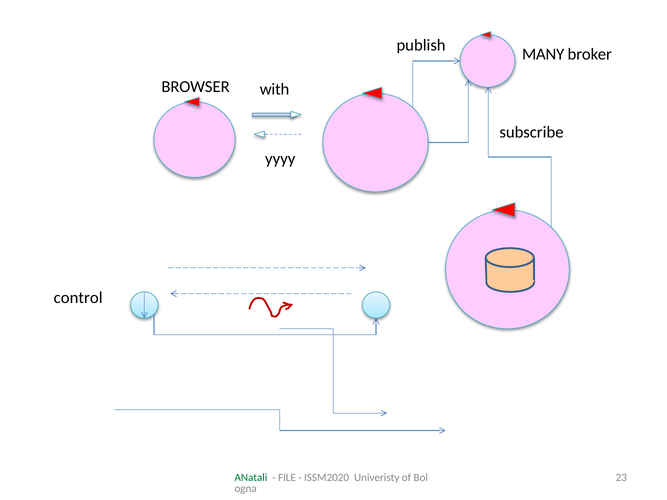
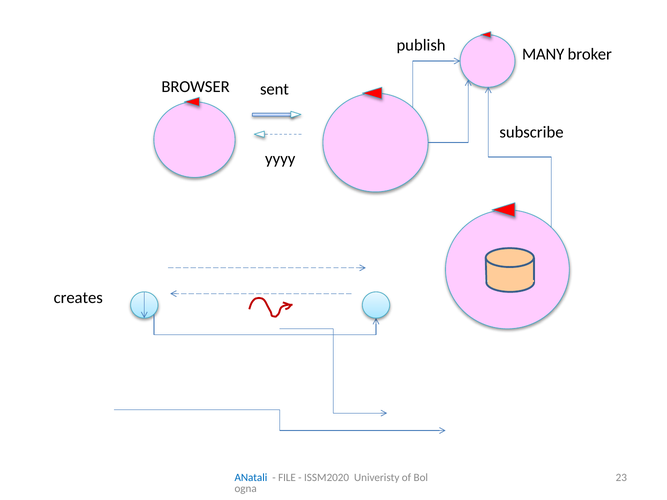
with: with -> sent (274, 89)
control: control -> creates (78, 298)
ANatali colour: green -> blue (251, 478)
